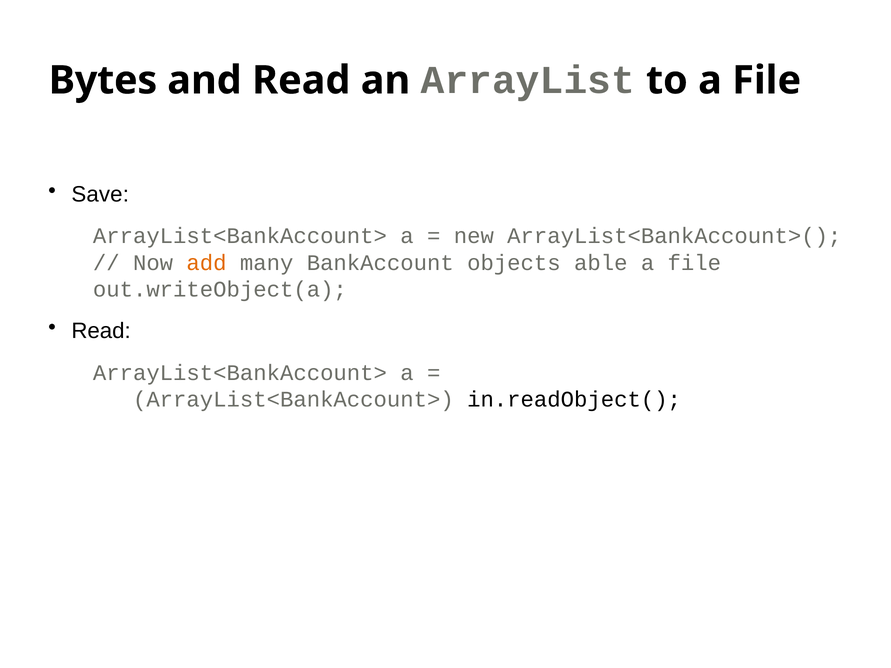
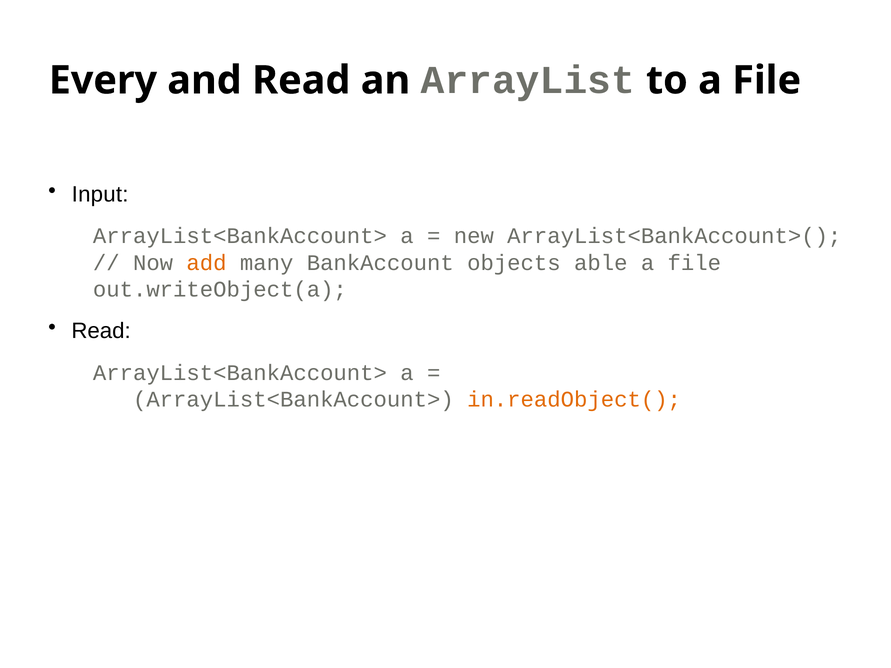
Bytes: Bytes -> Every (103, 80)
Save: Save -> Input (100, 195)
in.readObject( colour: black -> orange (574, 400)
